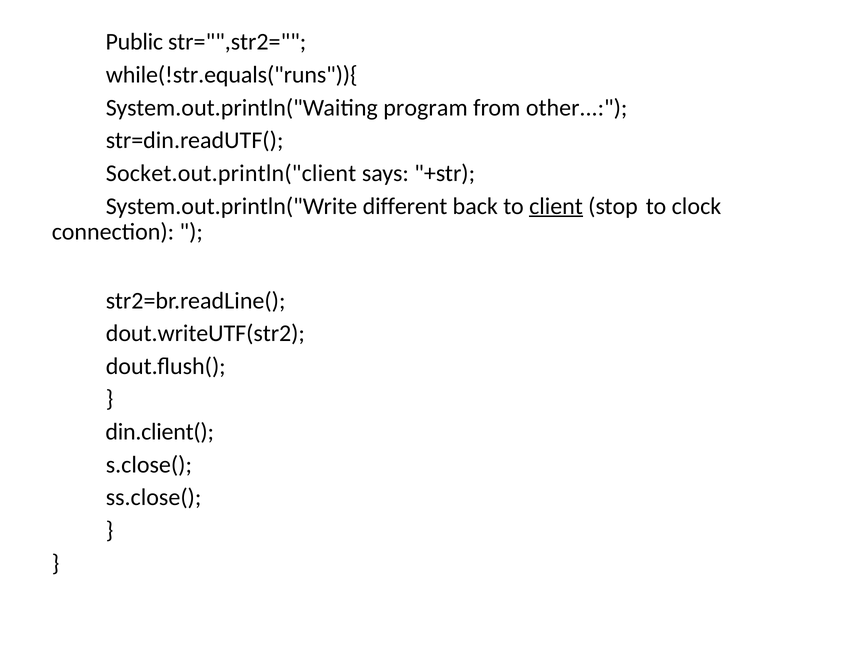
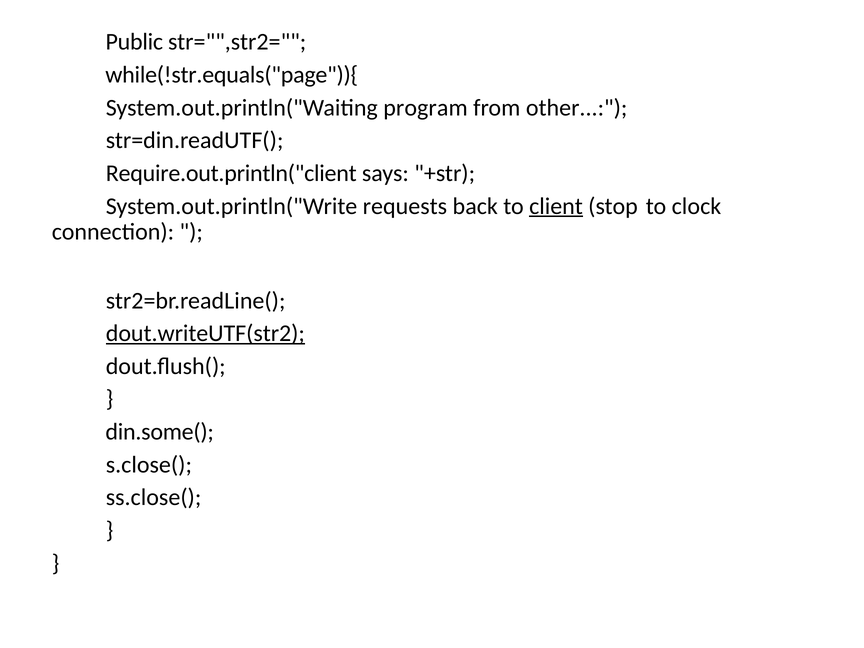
while(!str.equals("runs")){: while(!str.equals("runs")){ -> while(!str.equals("page")){ (232, 75)
Socket.out.println("client: Socket.out.println("client -> Require.out.println("client (231, 173)
different: different -> requests (405, 206)
dout.writeUTF(str2 underline: none -> present (205, 333)
din.client(: din.client( -> din.some( (160, 432)
